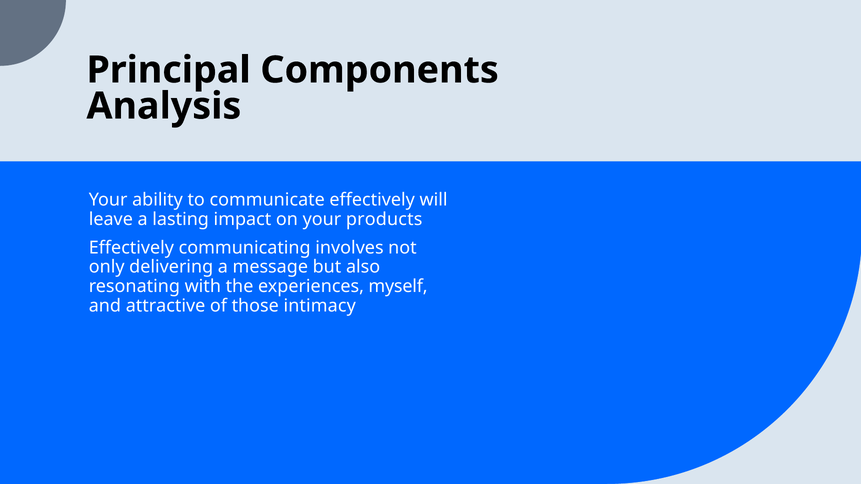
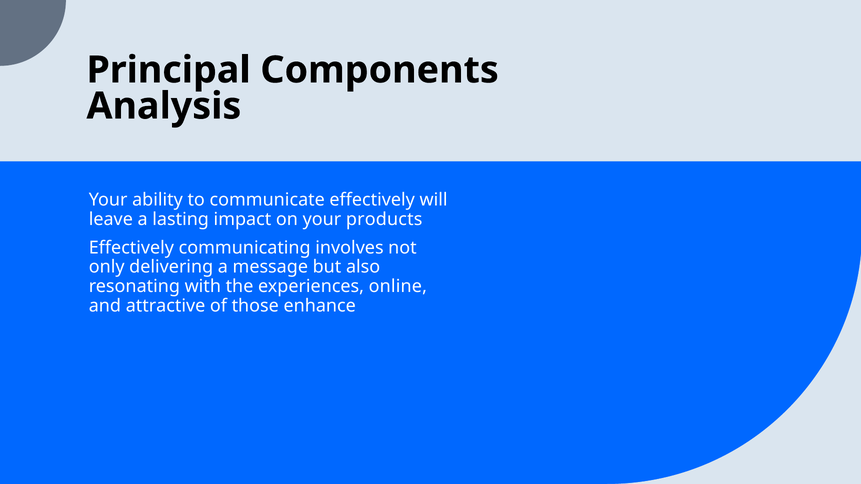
myself: myself -> online (398, 287)
intimacy: intimacy -> enhance (320, 306)
